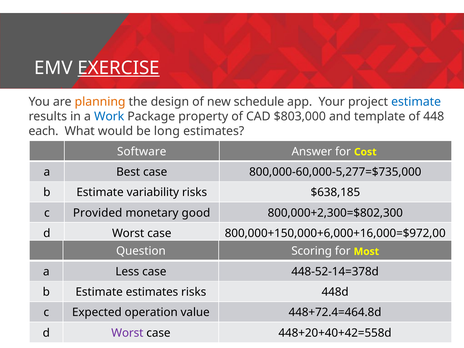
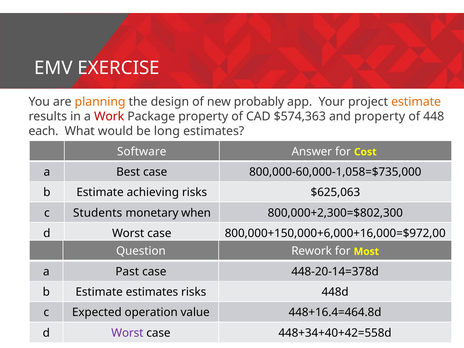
EXERCISE underline: present -> none (119, 68)
schedule: schedule -> probably (259, 102)
estimate colour: blue -> orange (416, 102)
Work colour: blue -> red (109, 117)
$803,000: $803,000 -> $574,363 (300, 117)
and template: template -> property (380, 117)
800,000-60,000-5,277=$735,000: 800,000-60,000-5,277=$735,000 -> 800,000-60,000-1,058=$735,000 (335, 172)
variability: variability -> achieving (153, 192)
$638,185: $638,185 -> $625,063 (335, 192)
Provided: Provided -> Students (98, 213)
good: good -> when (196, 213)
Scoring: Scoring -> Rework (312, 251)
Less: Less -> Past (127, 272)
448-52-14=378d: 448-52-14=378d -> 448-20-14=378d (335, 272)
448+72.4=464.8d: 448+72.4=464.8d -> 448+16.4=464.8d (335, 312)
448+20+40+42=558d: 448+20+40+42=558d -> 448+34+40+42=558d (335, 333)
